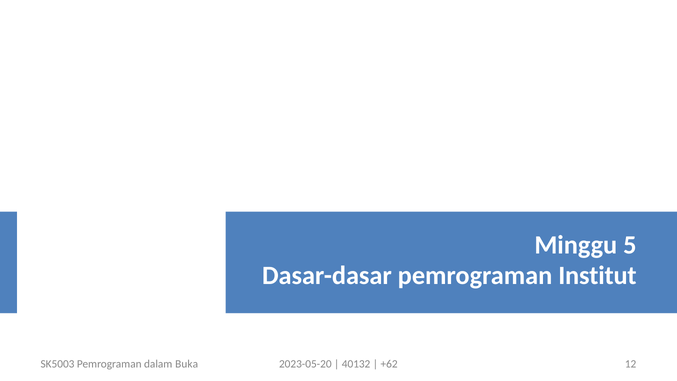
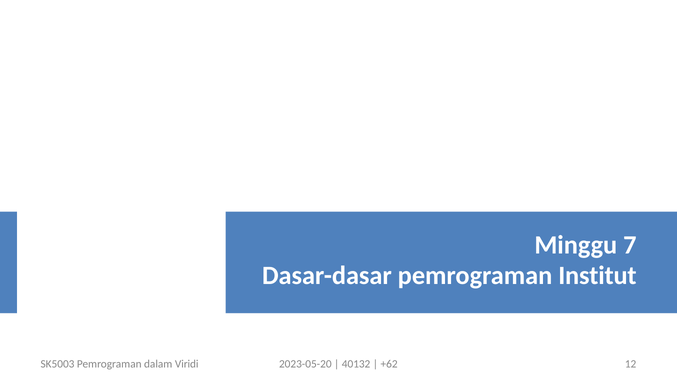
5: 5 -> 7 (630, 245)
Buka: Buka -> Viridi (187, 364)
